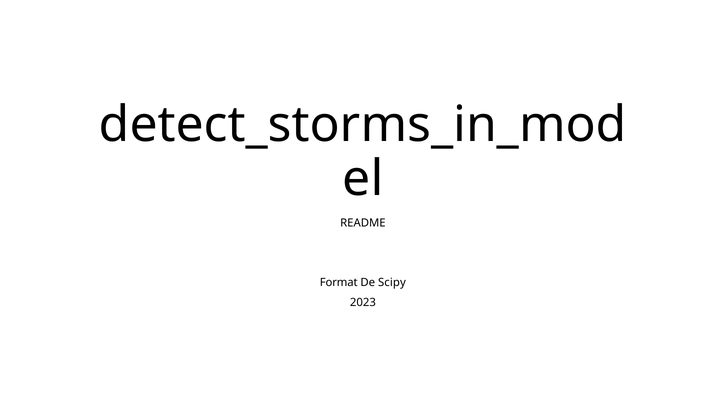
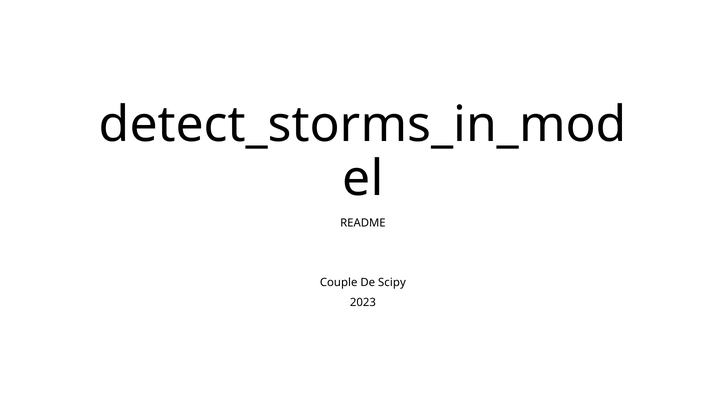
Format: Format -> Couple (339, 283)
